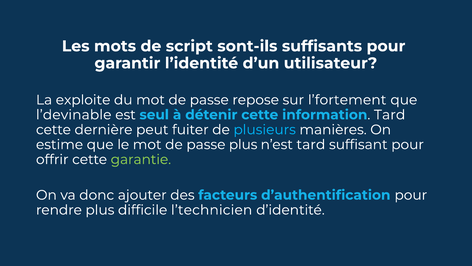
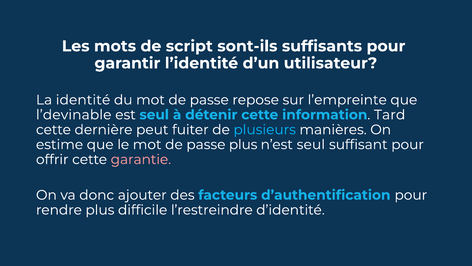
exploite: exploite -> identité (83, 100)
l’fortement: l’fortement -> l’empreinte (347, 100)
n’est tard: tard -> seul (311, 144)
garantie colour: light green -> pink (141, 159)
l’technicien: l’technicien -> l’restreindre (212, 210)
